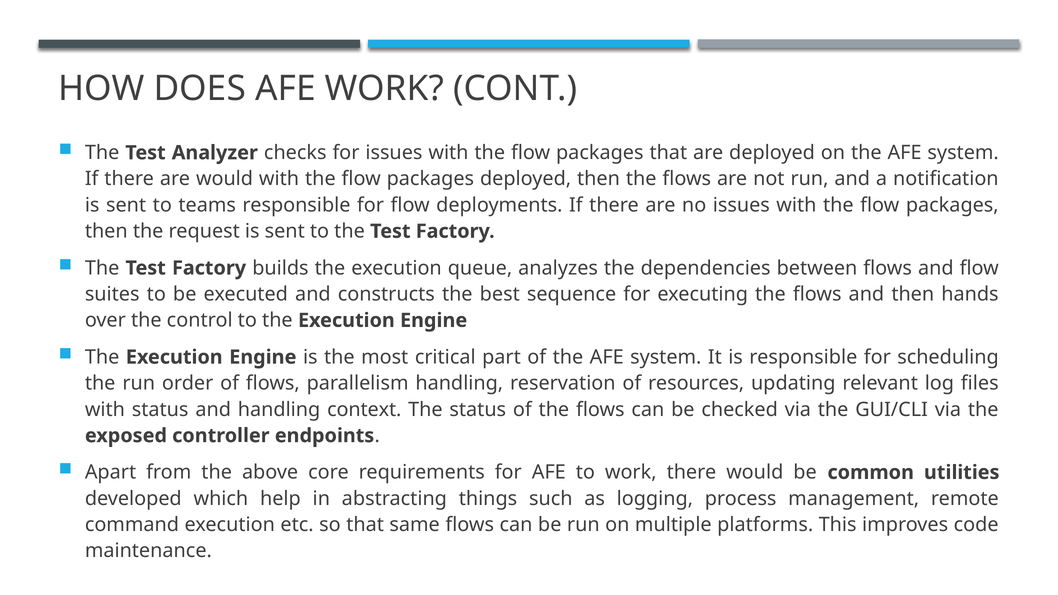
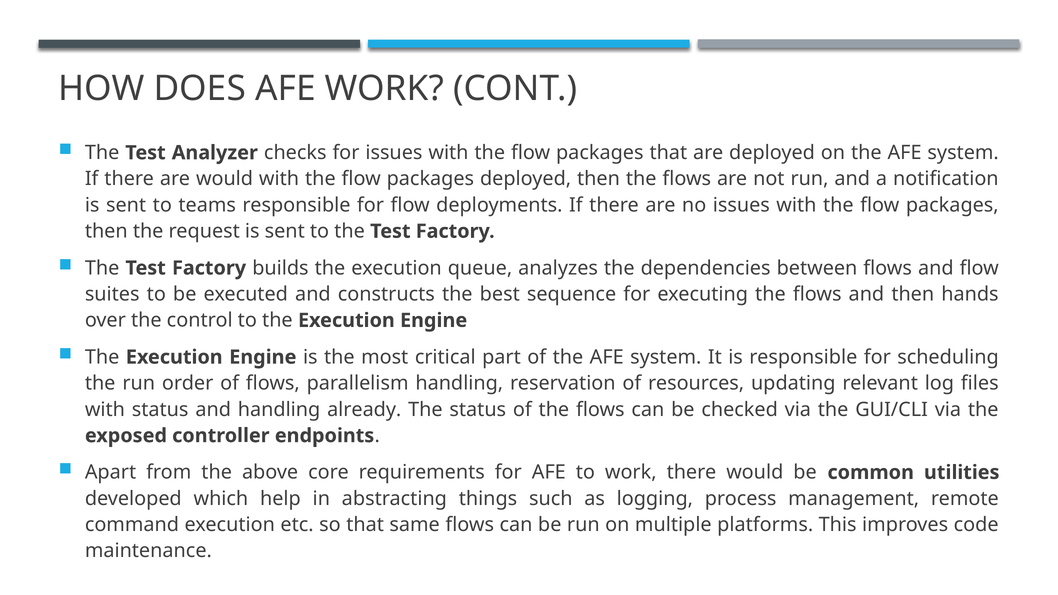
context: context -> already (364, 410)
